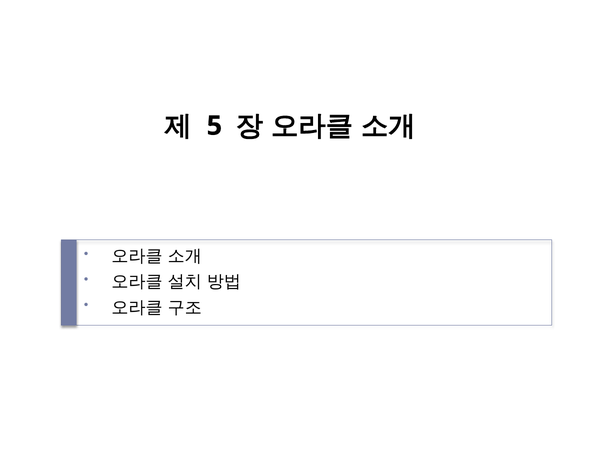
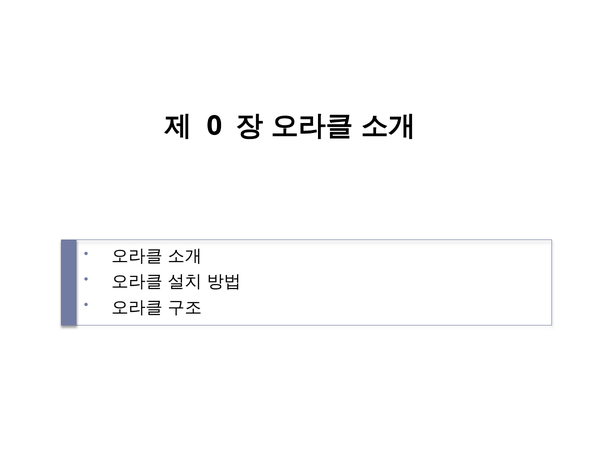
5: 5 -> 0 (214, 126)
